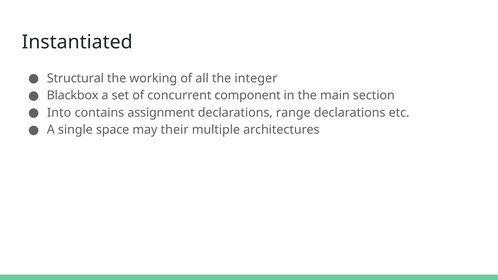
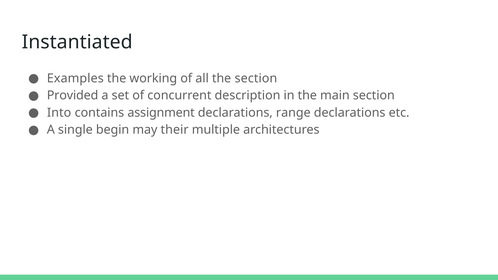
Structural: Structural -> Examples (75, 78)
the integer: integer -> section (256, 78)
Blackbox: Blackbox -> Provided (73, 95)
component: component -> description (248, 95)
space: space -> begin (113, 130)
